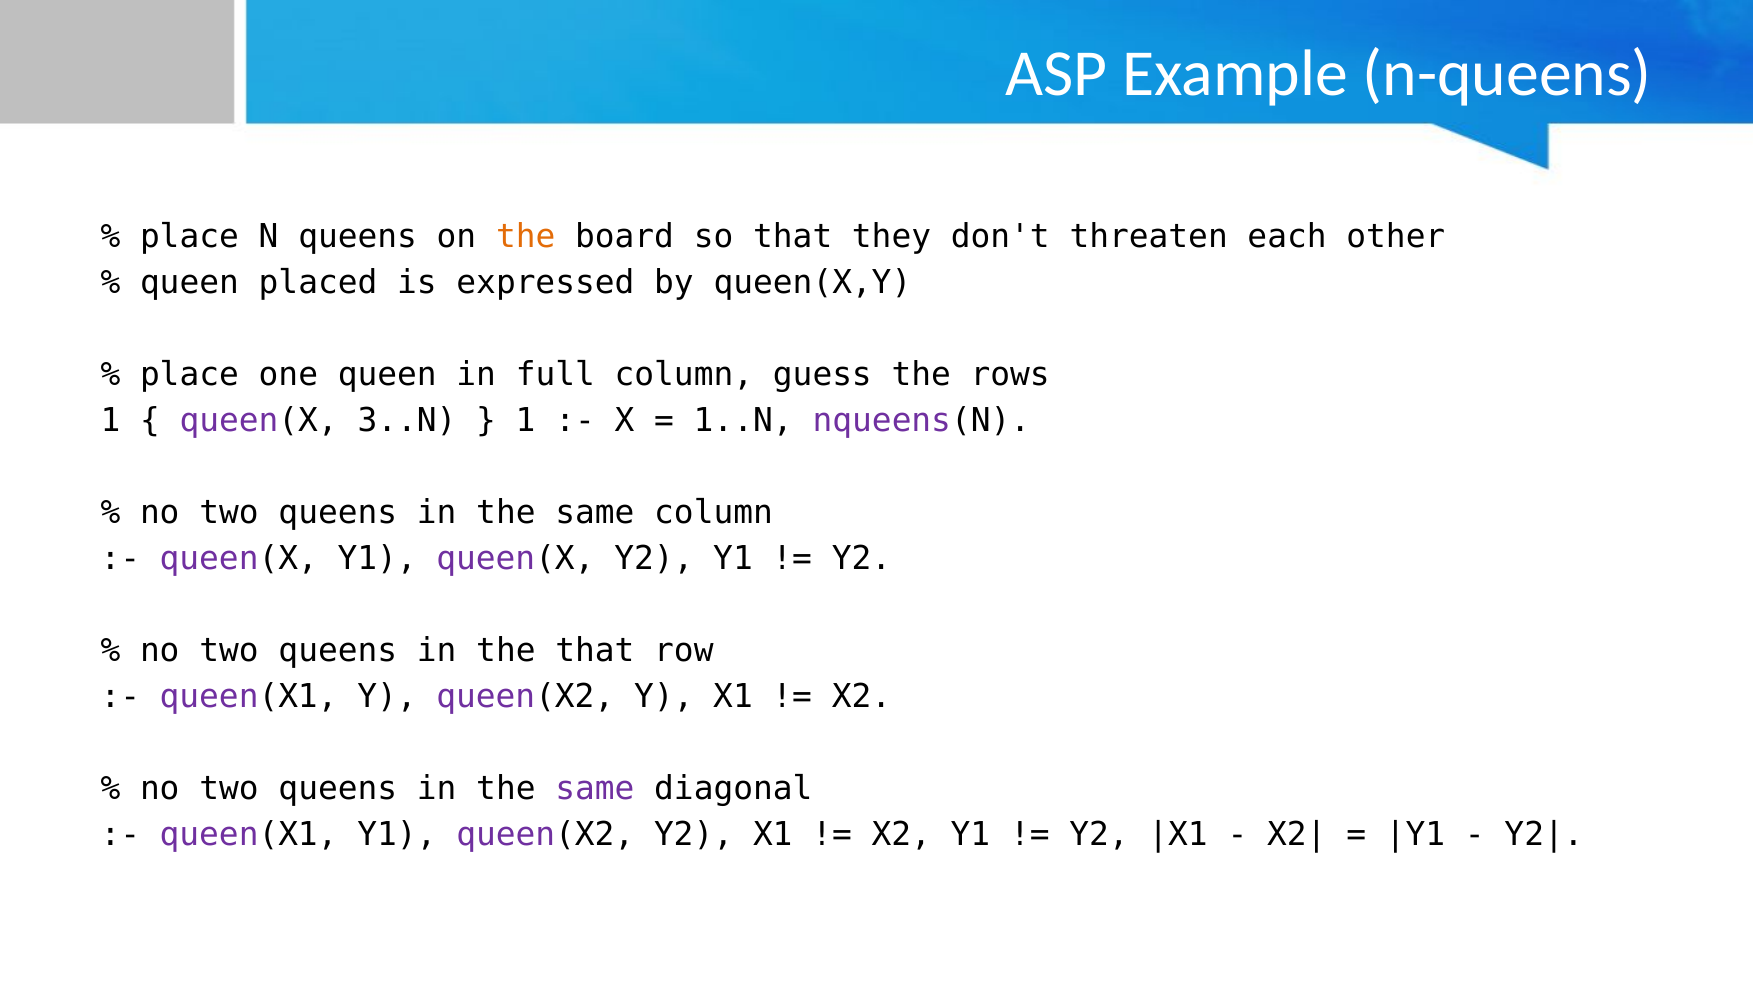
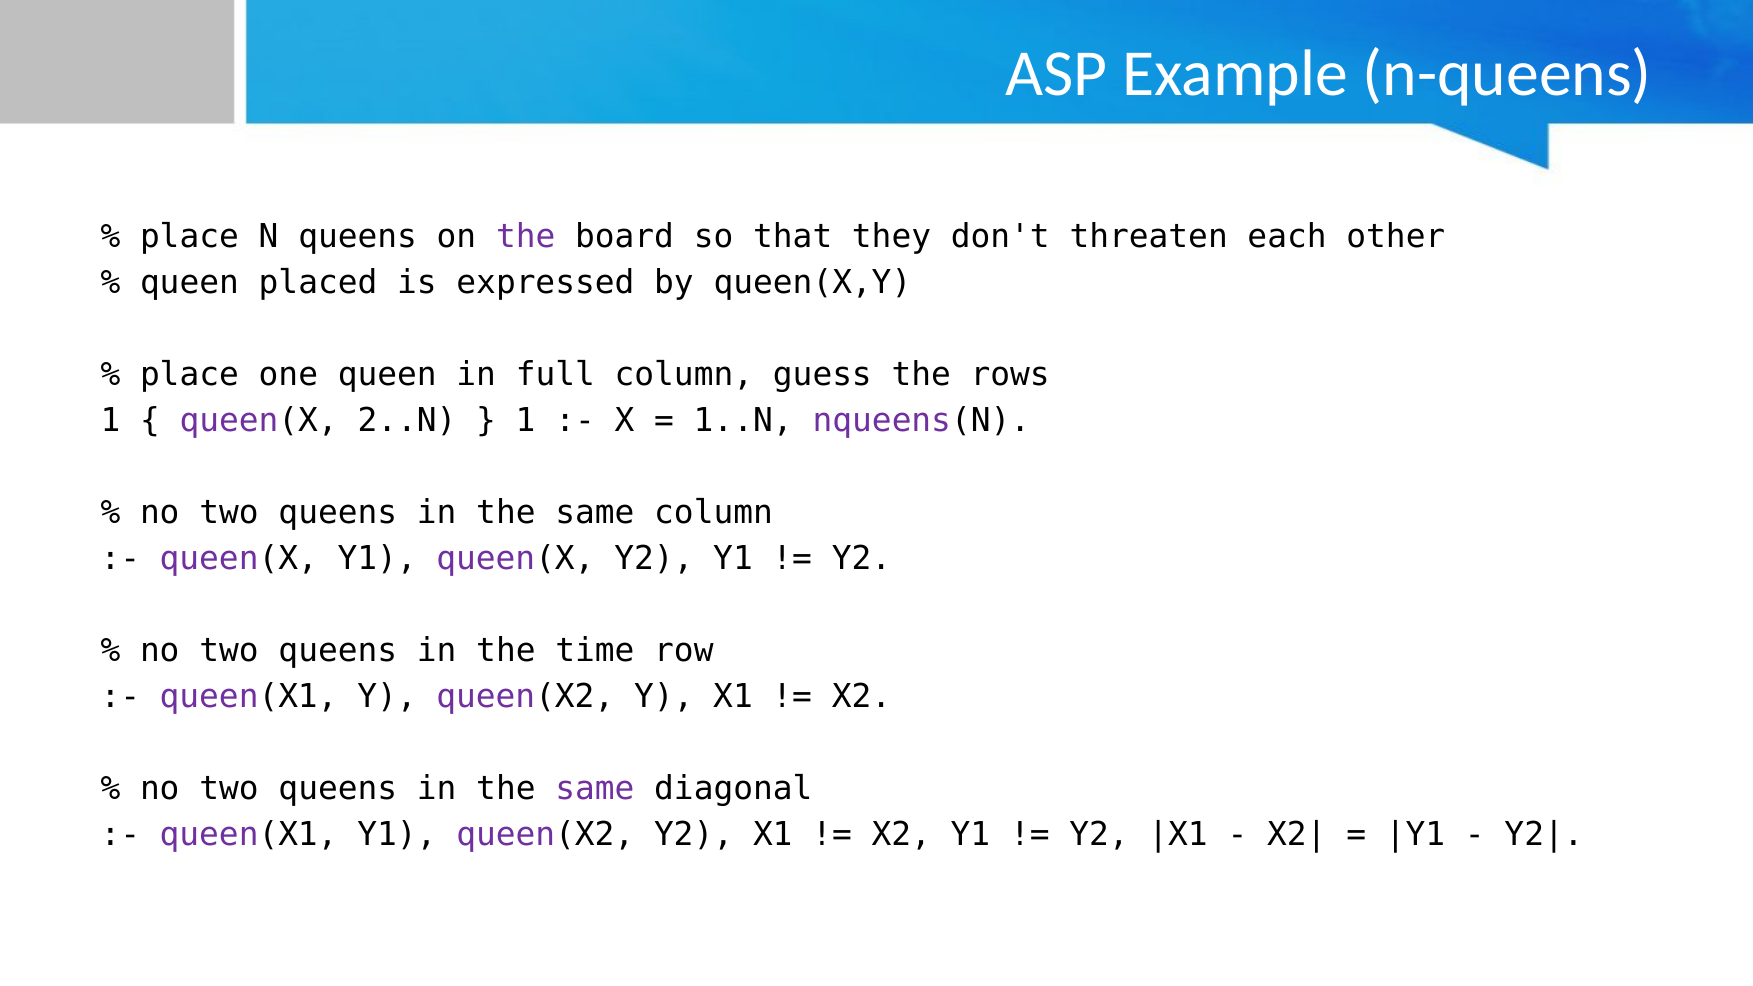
the colour: orange -> purple (526, 237)
3..N: 3..N -> 2..N (407, 421)
the that: that -> time (595, 651)
